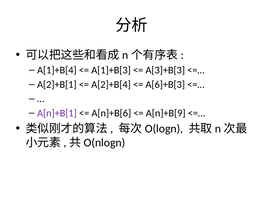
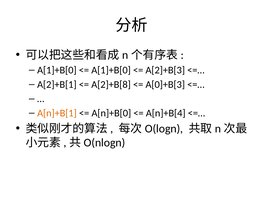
A[1]+B[4: A[1]+B[4 -> A[1]+B[0 (57, 70)
A[1]+B[3: A[1]+B[3 -> A[1]+B[0 (111, 70)
A[3]+B[3: A[3]+B[3 -> A[2]+B[3 (165, 70)
A[2]+B[4: A[2]+B[4 -> A[2]+B[8 (111, 85)
A[6]+B[3: A[6]+B[3 -> A[0]+B[3 (165, 85)
A[n]+B[1 colour: purple -> orange (57, 113)
A[n]+B[6: A[n]+B[6 -> A[n]+B[0 (111, 113)
A[n]+B[9: A[n]+B[9 -> A[n]+B[4 (166, 113)
